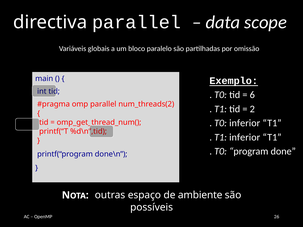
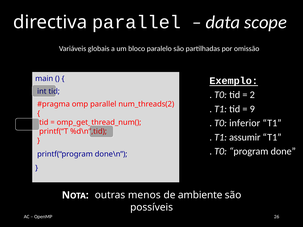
6: 6 -> 2 (252, 95)
2: 2 -> 9 (252, 109)
T1 inferior: inferior -> assumir (245, 137)
espaço: espaço -> menos (144, 195)
